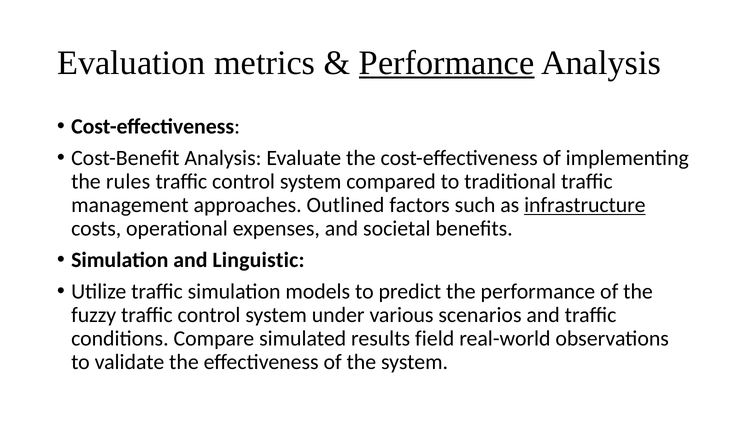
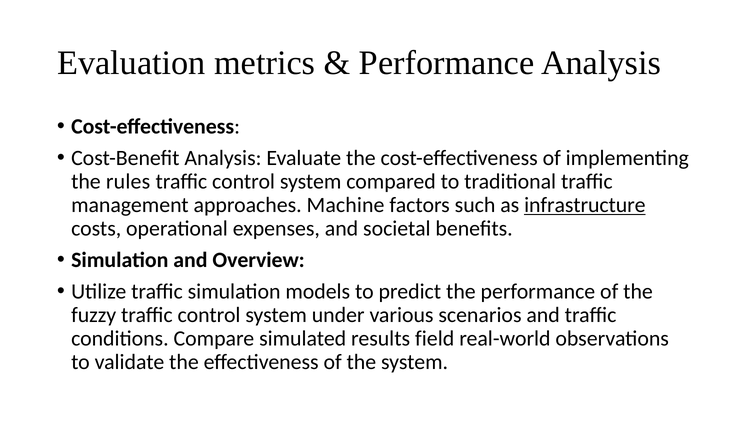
Performance underline: present -> none (447, 63)
Outlined: Outlined -> Machine (346, 205)
Linguistic: Linguistic -> Overview (259, 260)
